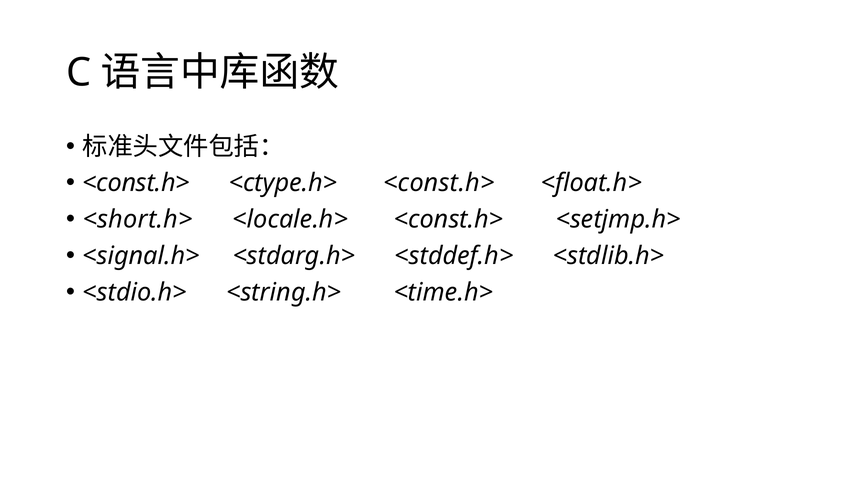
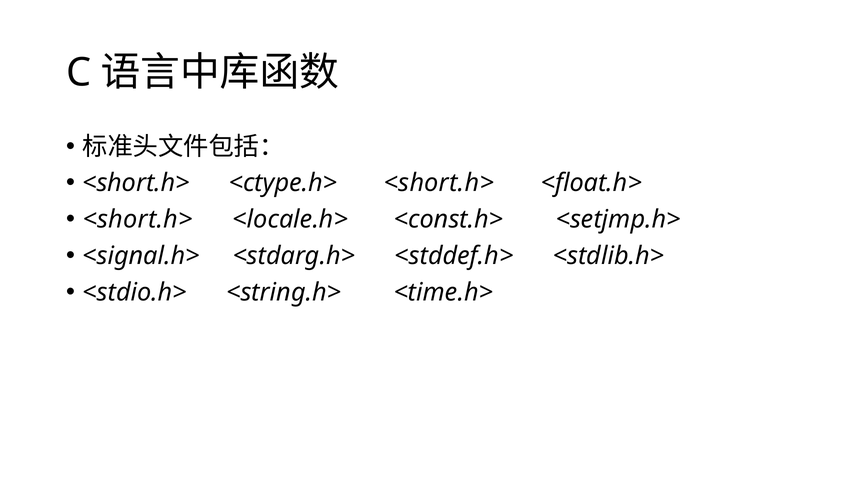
<const.h>: <const.h> -> <short.h> (136, 183)
<ctype.h> <const.h>: <const.h> -> <short.h> (439, 183)
